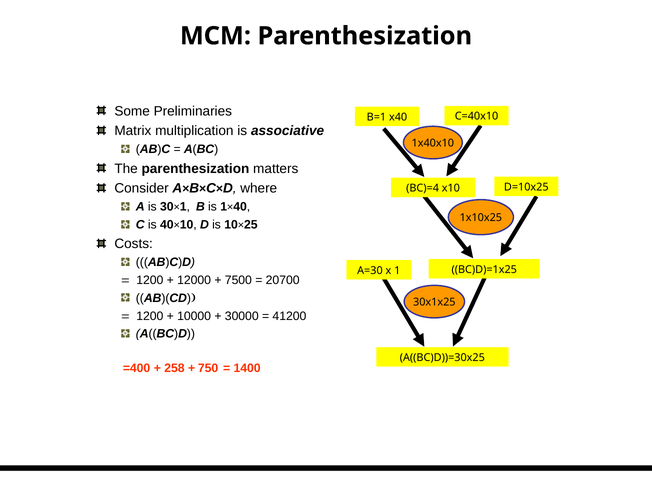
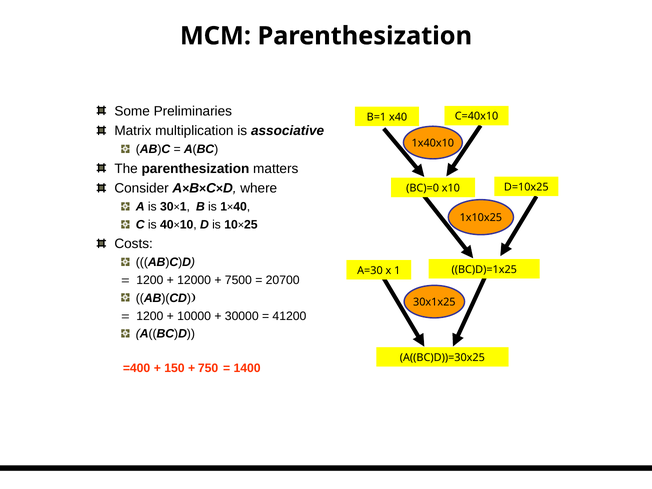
BC)=4: BC)=4 -> BC)=0 (423, 188)
258: 258 -> 150 (175, 368)
